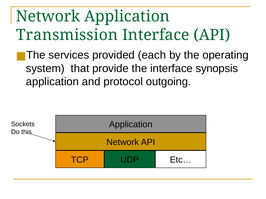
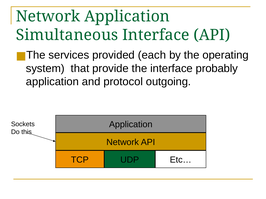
Transmission: Transmission -> Simultaneous (67, 35)
synopsis: synopsis -> probably (217, 69)
